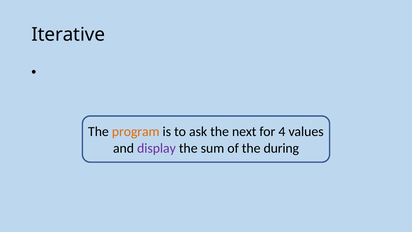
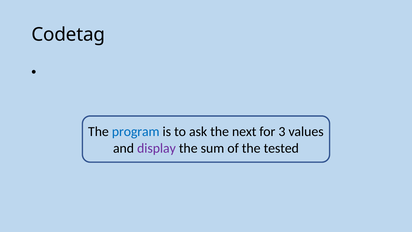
Iterative: Iterative -> Codetag (68, 35)
program colour: orange -> blue (136, 132)
4: 4 -> 3 (282, 132)
during: during -> tested (281, 148)
